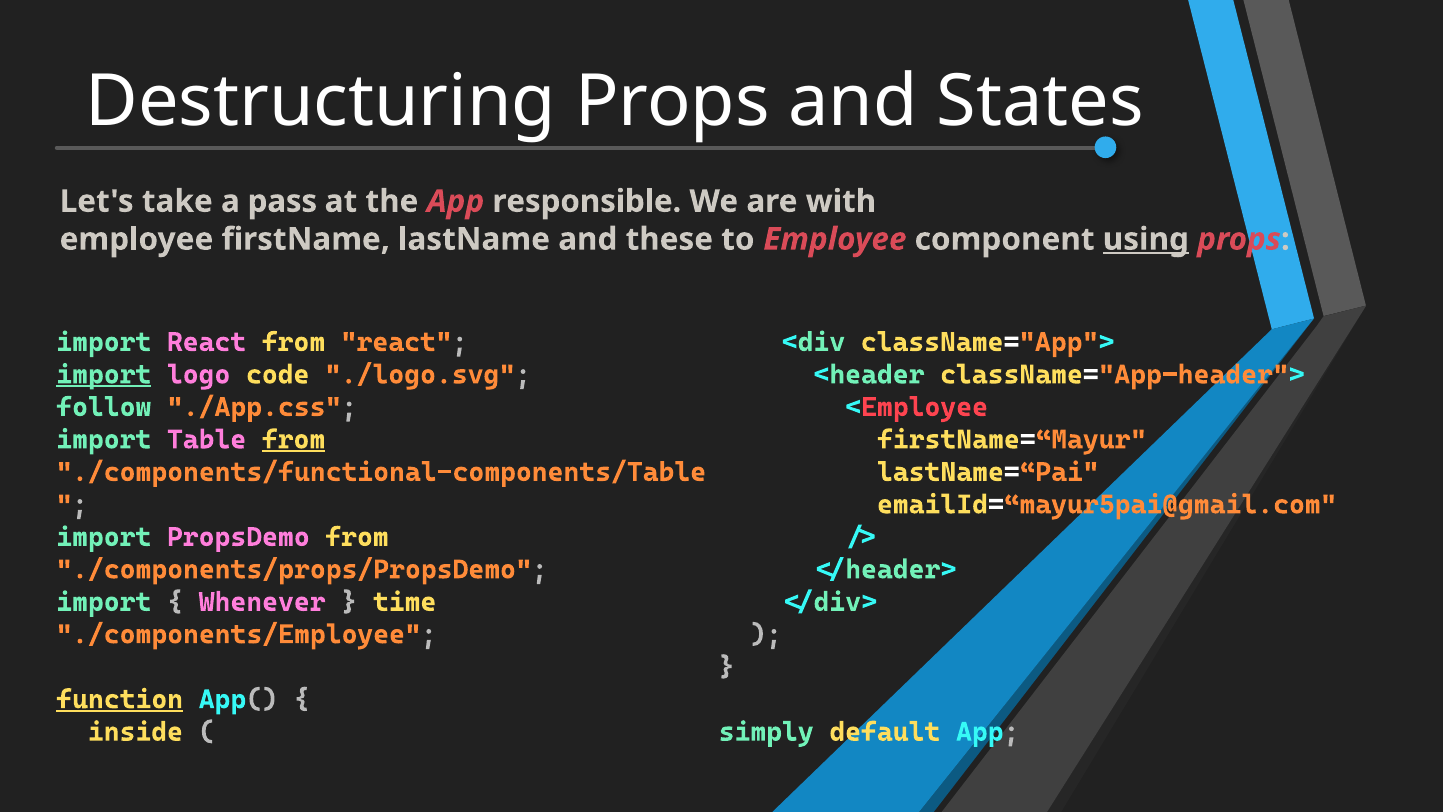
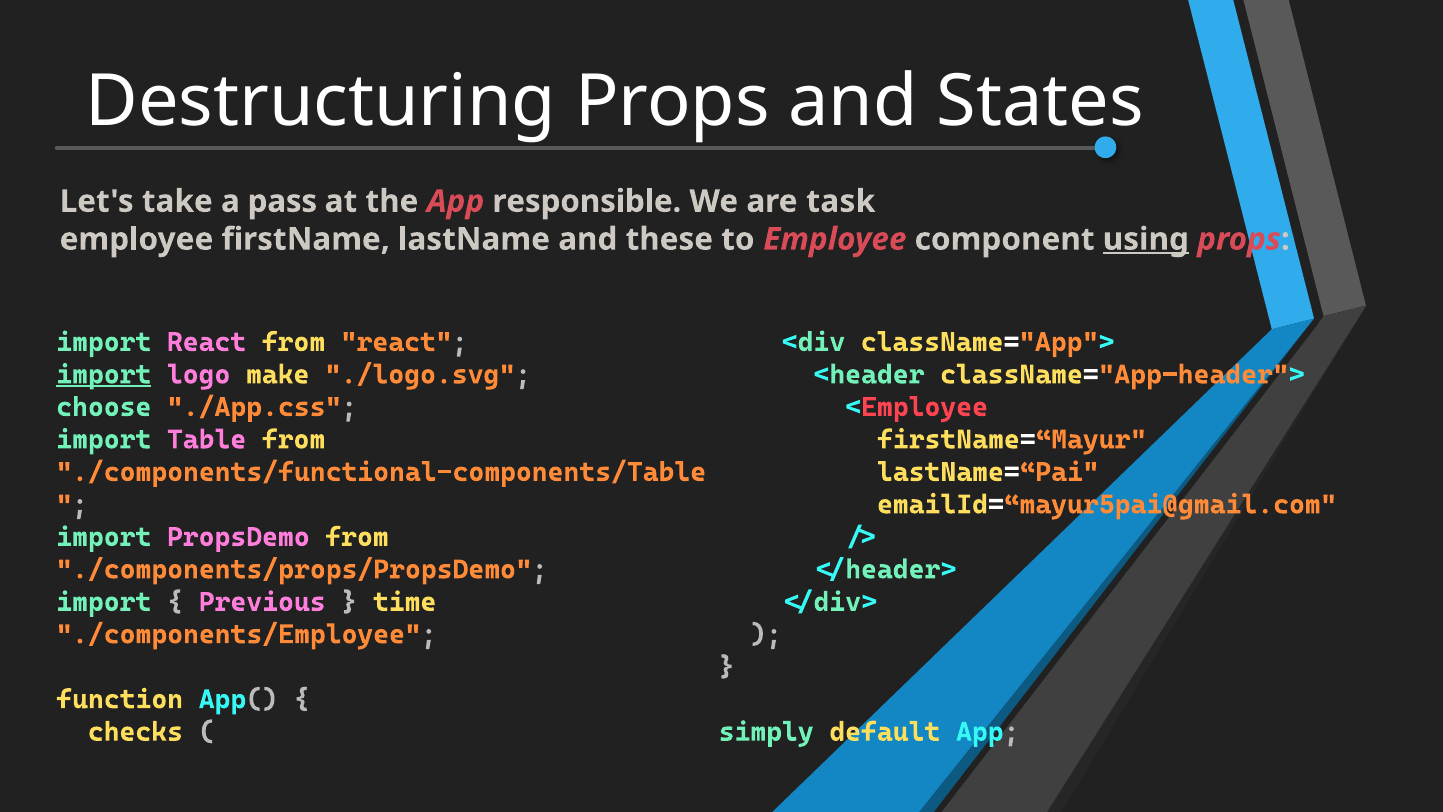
with: with -> task (841, 201)
code: code -> make (278, 374)
follow: follow -> choose (104, 407)
from underline: present -> none (294, 439)
Whenever: Whenever -> Previous (262, 602)
function underline: present -> none (120, 699)
inside: inside -> checks (135, 731)
